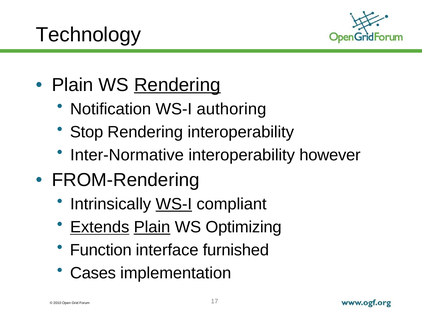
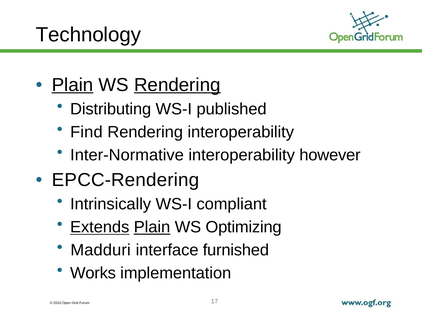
Plain underline: none -> present (73, 85)
Notification: Notification -> Distributing (111, 109)
authoring: authoring -> published (232, 109)
Stop: Stop -> Find (86, 132)
FROM-Rendering: FROM-Rendering -> EPCC-Rendering (126, 180)
WS-I underline: present -> none (174, 204)
Function: Function -> Madduri (101, 250)
Cases: Cases -> Works (93, 273)
